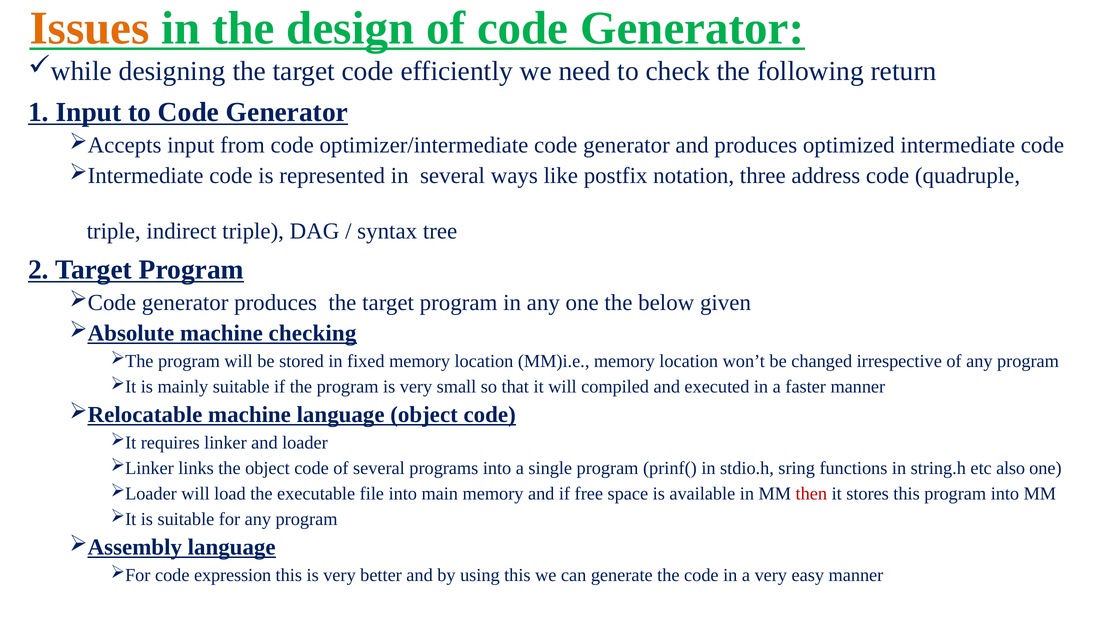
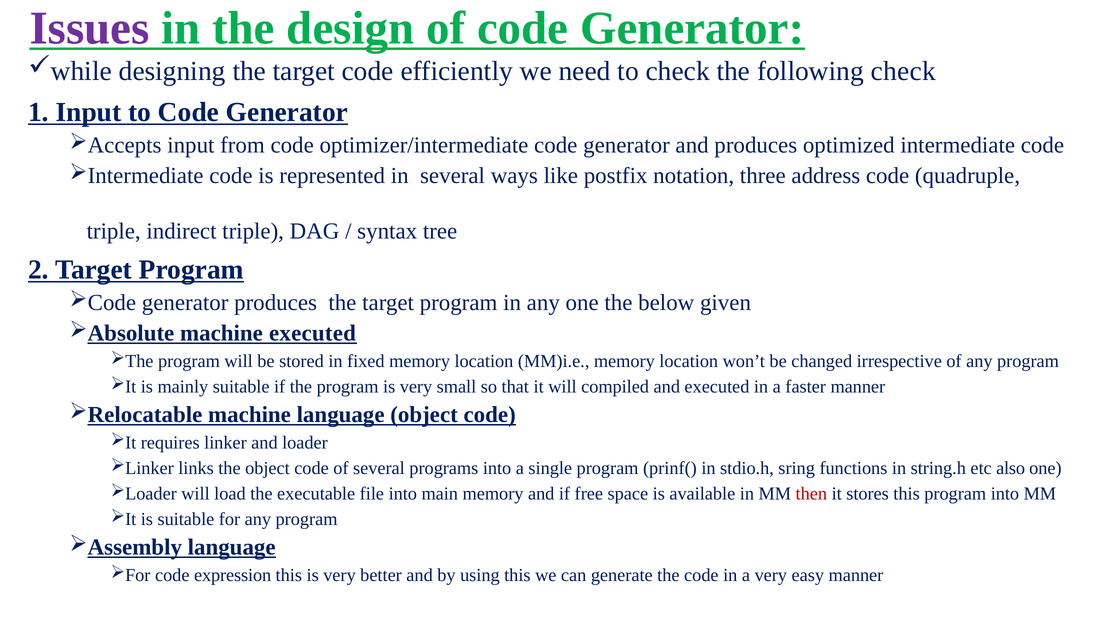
Issues colour: orange -> purple (90, 28)
following return: return -> check (903, 71)
machine checking: checking -> executed (312, 333)
